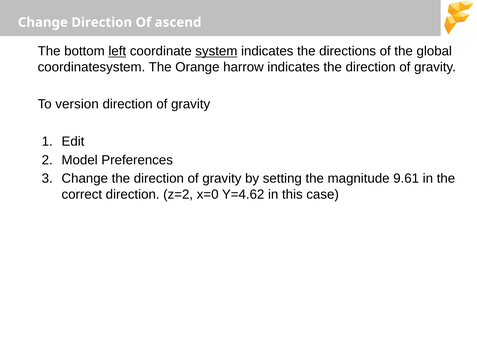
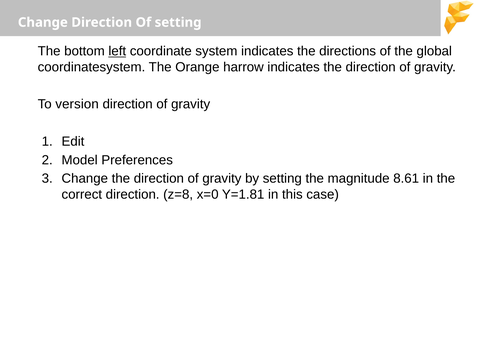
Of ascend: ascend -> setting (178, 22)
system underline: present -> none (216, 51)
9.61: 9.61 -> 8.61 (406, 178)
z=2: z=2 -> z=8 (178, 194)
Y=4.62: Y=4.62 -> Y=1.81 (243, 194)
